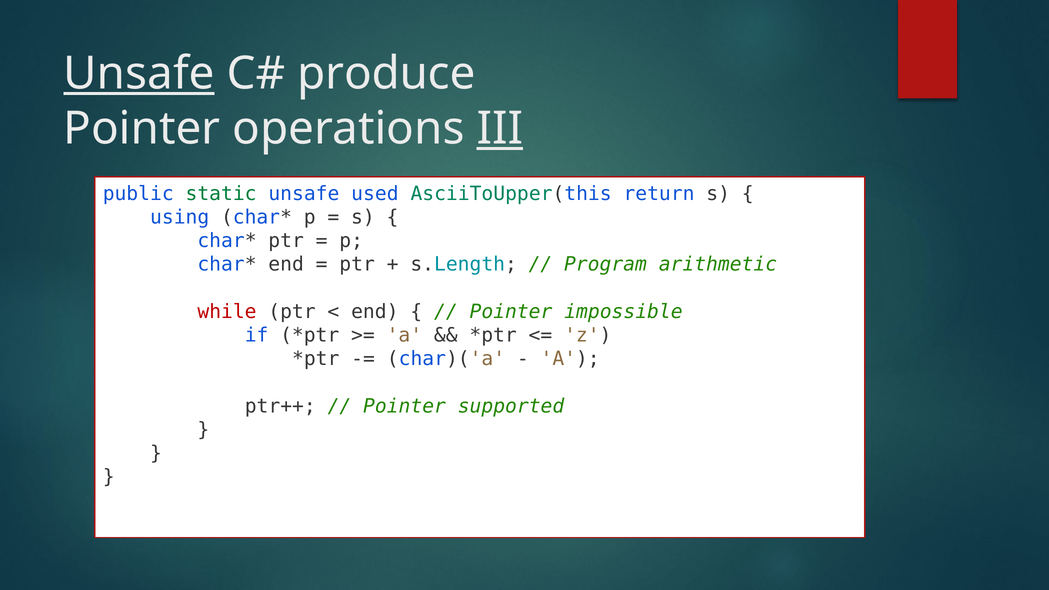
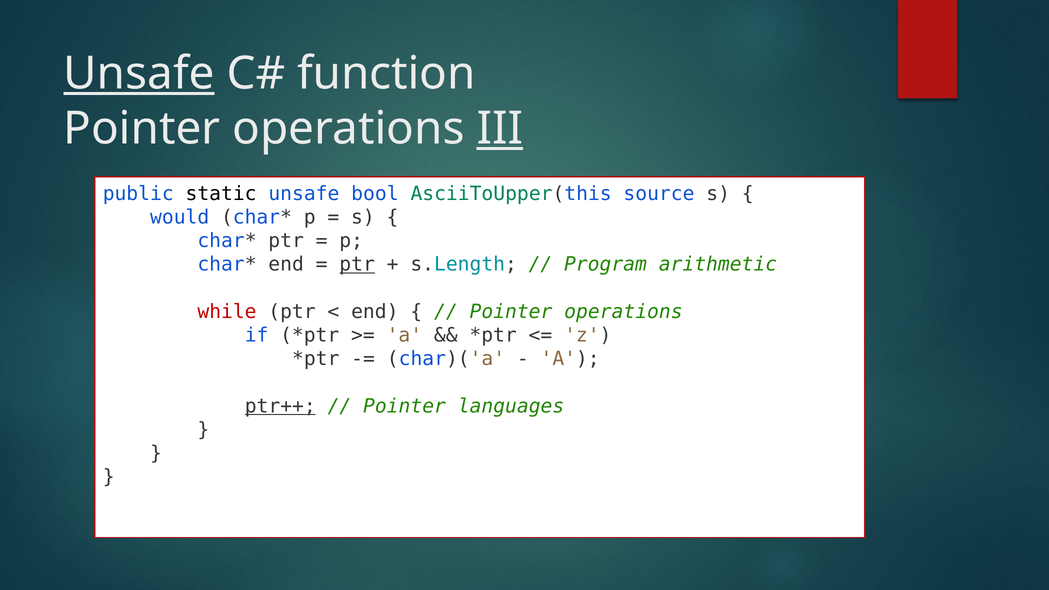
produce: produce -> function (386, 74)
static colour: green -> black (221, 194)
used: used -> bool (375, 194)
return: return -> source (659, 194)
using: using -> would (180, 217)
ptr underline: none -> present (357, 265)
impossible: impossible -> operations (623, 312)
ptr++ underline: none -> present (280, 406)
supported: supported -> languages (511, 406)
